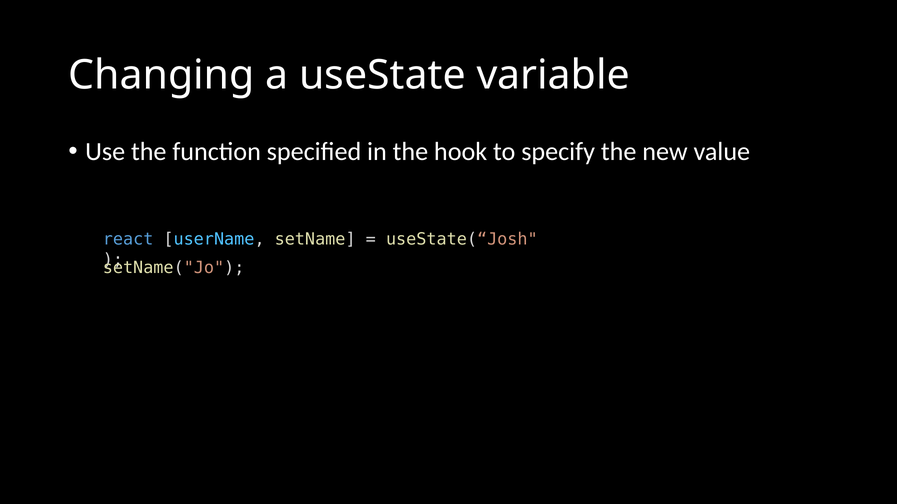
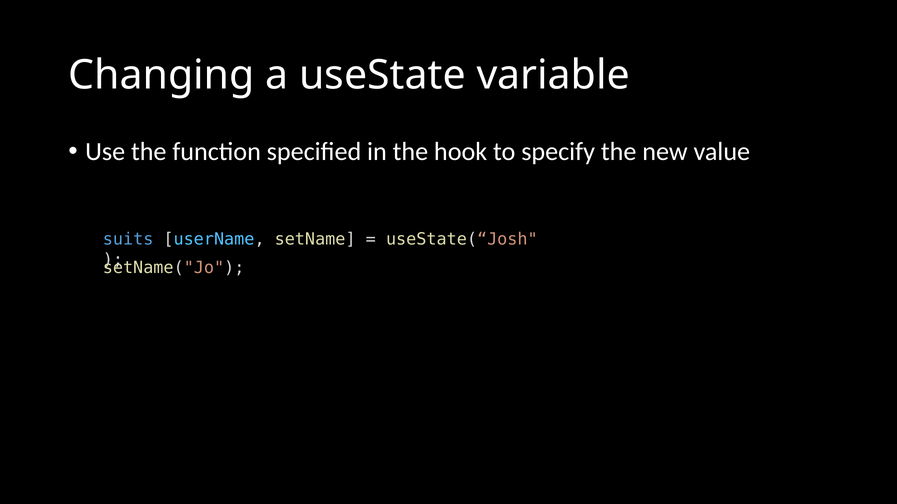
react: react -> suits (128, 240)
